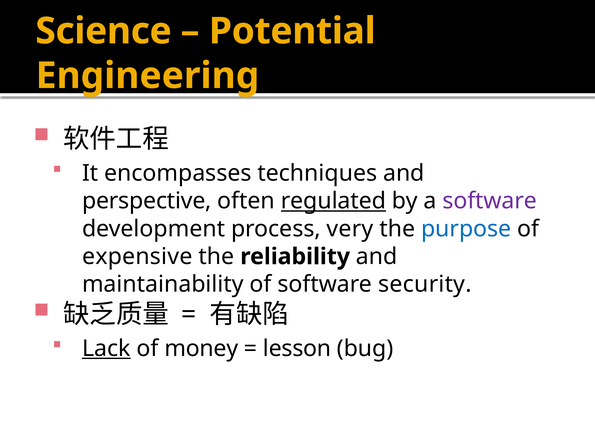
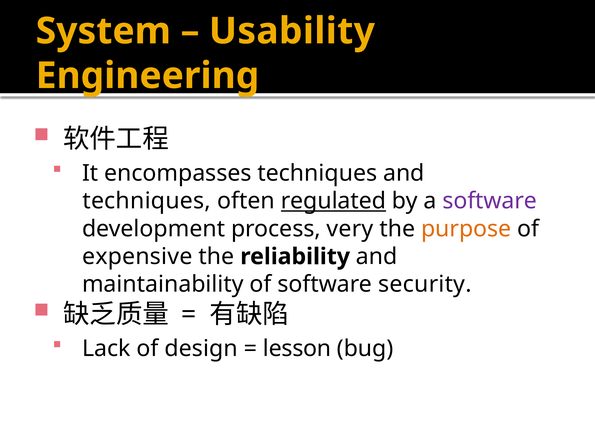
Science: Science -> System (103, 31)
Potential: Potential -> Usability (292, 31)
perspective: perspective -> techniques (147, 201)
purpose colour: blue -> orange (466, 229)
Lack underline: present -> none (106, 349)
money: money -> design (201, 349)
